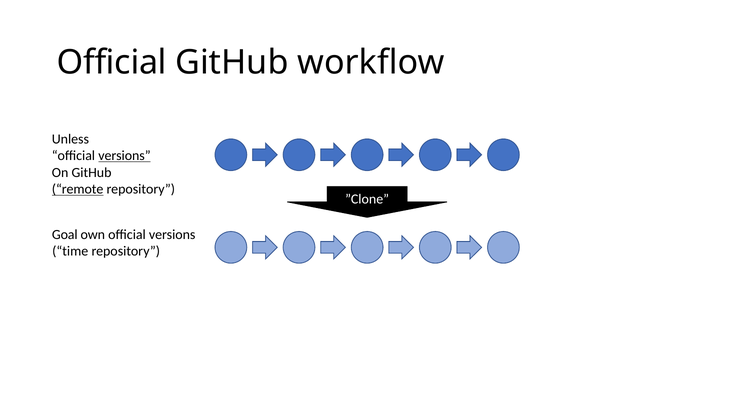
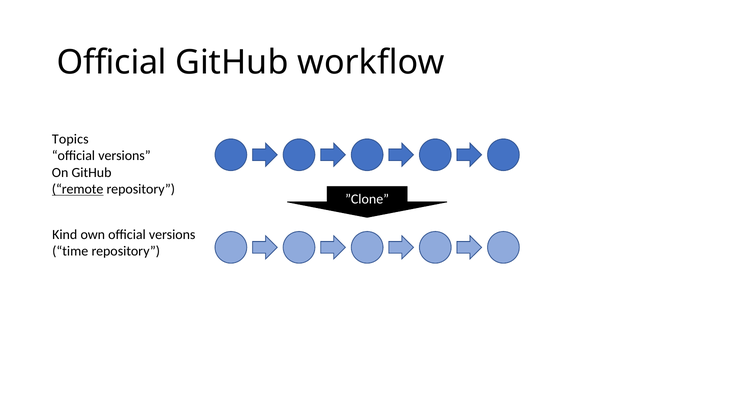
Unless: Unless -> Topics (70, 139)
versions underline: present -> none (124, 156)
Goal: Goal -> Kind (65, 235)
